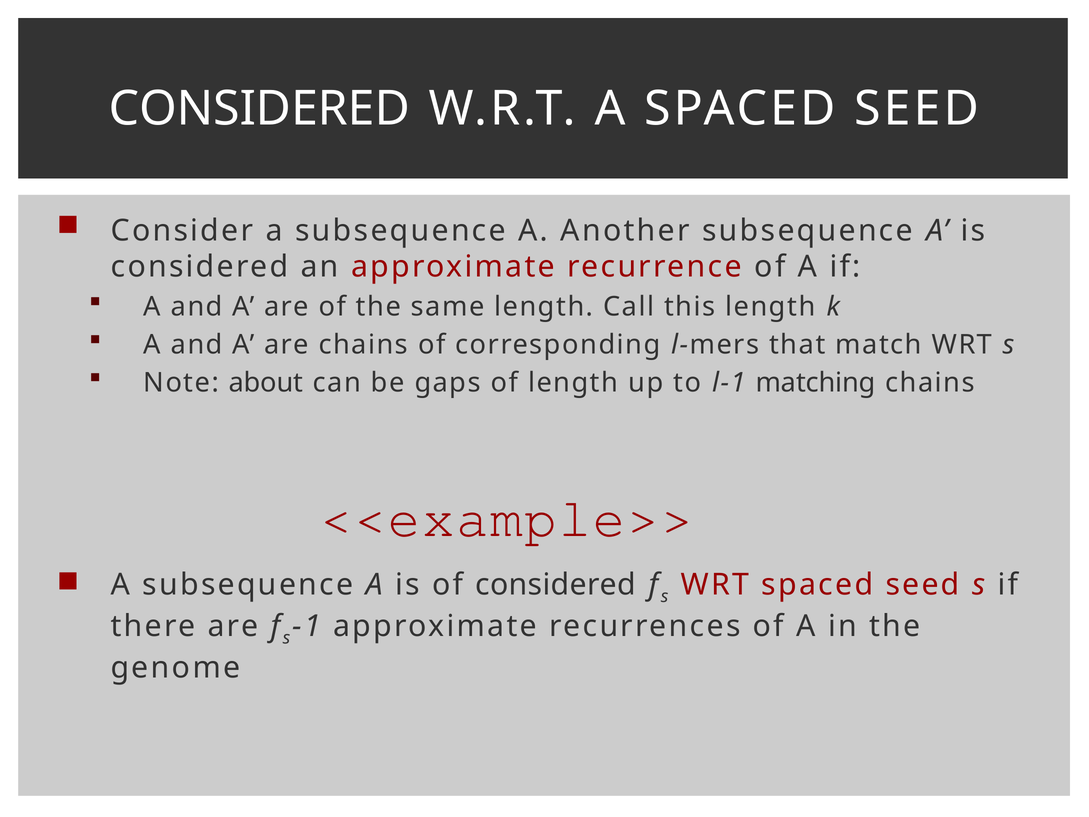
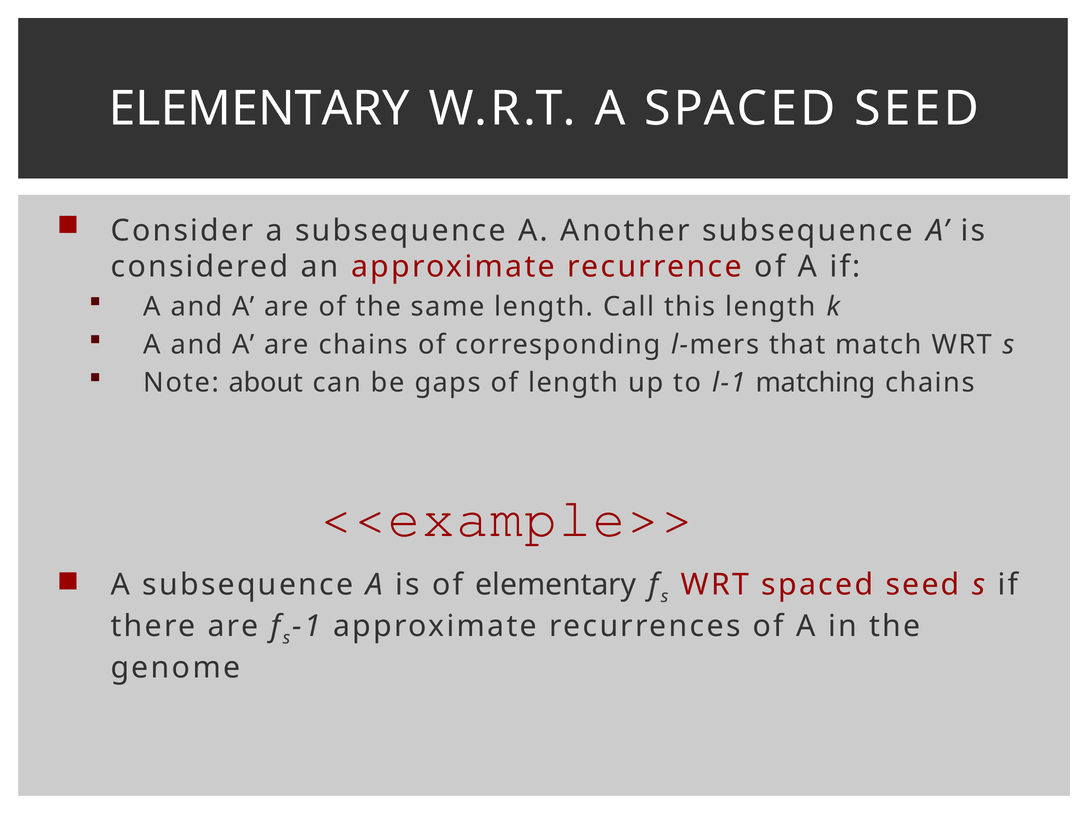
CONSIDERED: CONSIDERED -> ELEMENTARY (259, 108)
of considered: considered -> elementary (556, 585)
